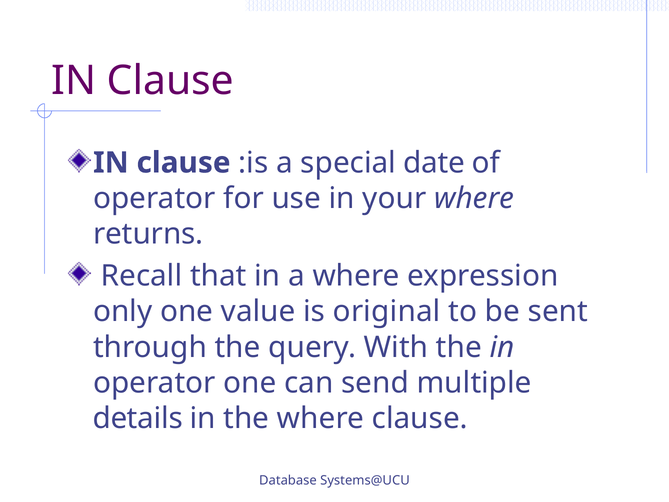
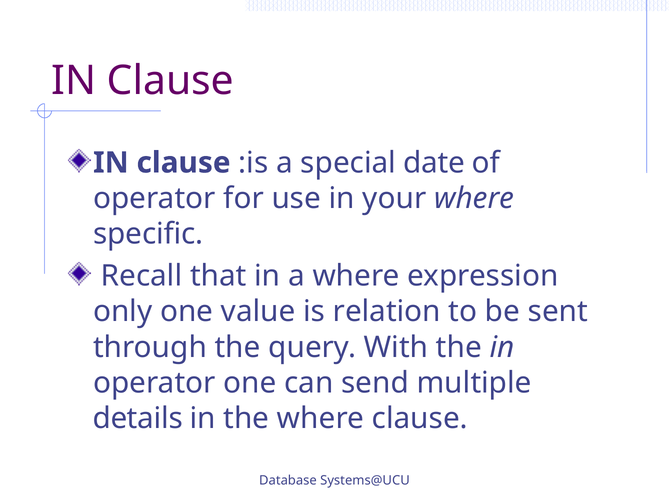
returns: returns -> specific (148, 234)
original: original -> relation (387, 311)
